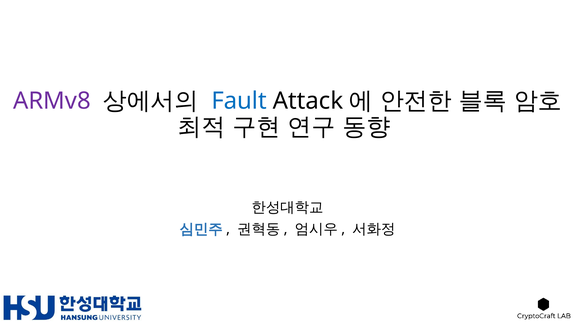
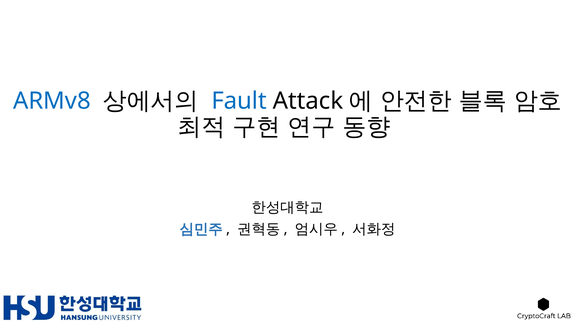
ARMv8 colour: purple -> blue (52, 101)
